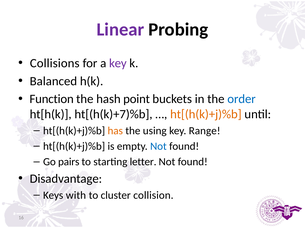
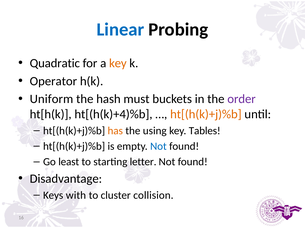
Linear colour: purple -> blue (120, 30)
Collisions: Collisions -> Quadratic (55, 63)
key colour: purple -> orange (118, 63)
Balanced: Balanced -> Operator (53, 81)
Function: Function -> Uniform (51, 99)
point: point -> must (137, 99)
order colour: blue -> purple (242, 99)
ht[(h(k)+7)%b: ht[(h(k)+7)%b -> ht[(h(k)+4)%b (113, 115)
Range: Range -> Tables (205, 131)
pairs: pairs -> least (69, 162)
